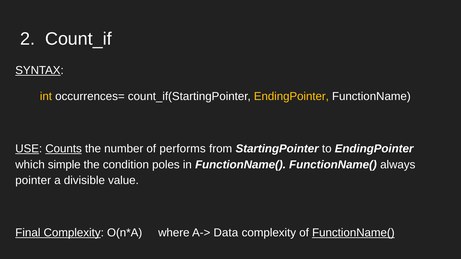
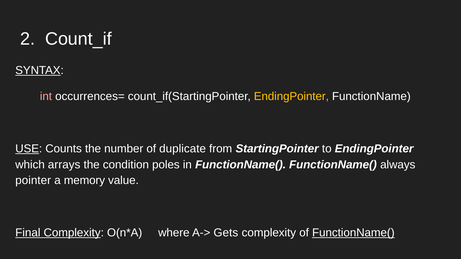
int colour: yellow -> pink (46, 97)
Counts underline: present -> none (64, 149)
performs: performs -> duplicate (183, 149)
simple: simple -> arrays (64, 165)
divisible: divisible -> memory (84, 181)
Data: Data -> Gets (226, 233)
